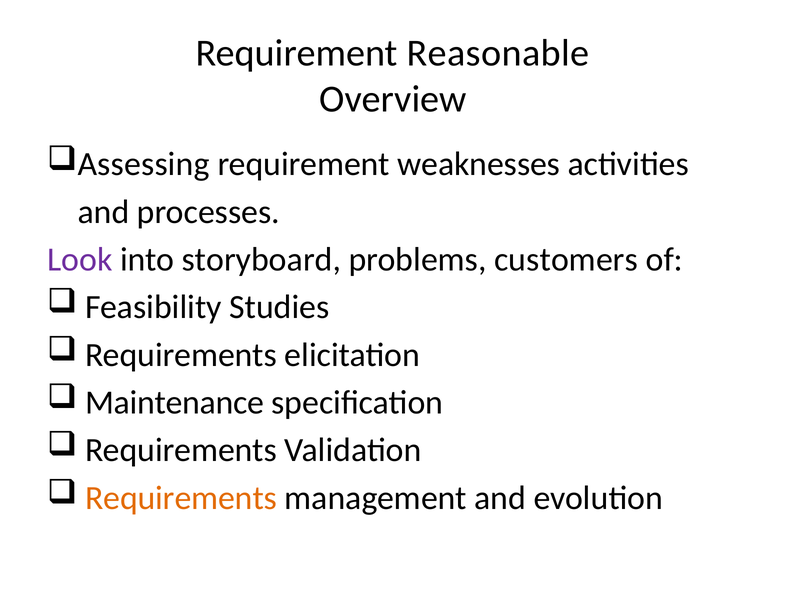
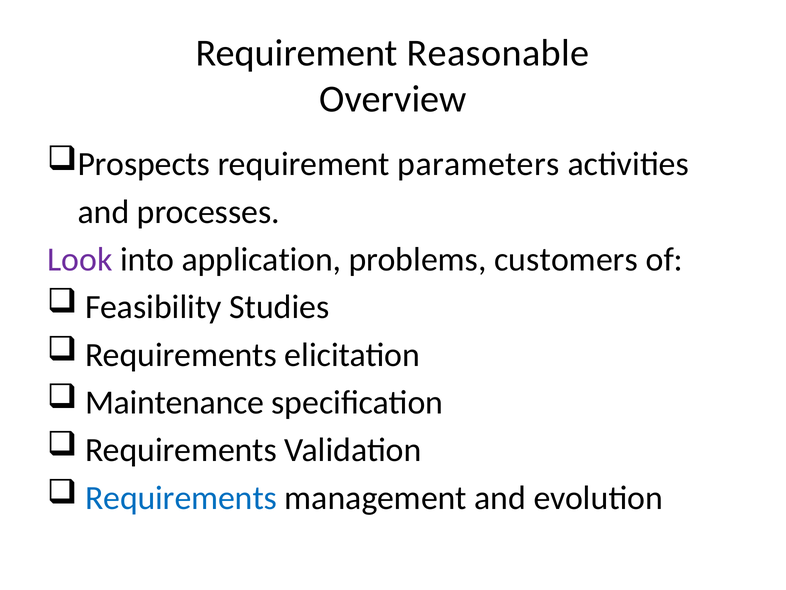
Assessing: Assessing -> Prospects (144, 164)
weaknesses: weaknesses -> parameters (478, 164)
storyboard: storyboard -> application (261, 259)
Requirements colour: orange -> blue (181, 498)
